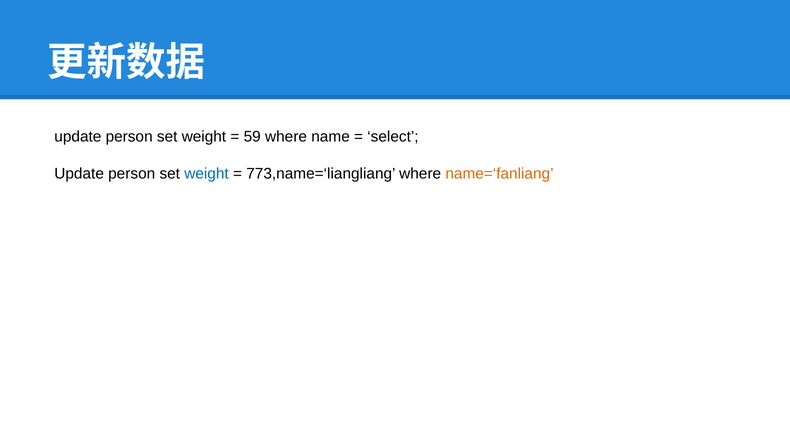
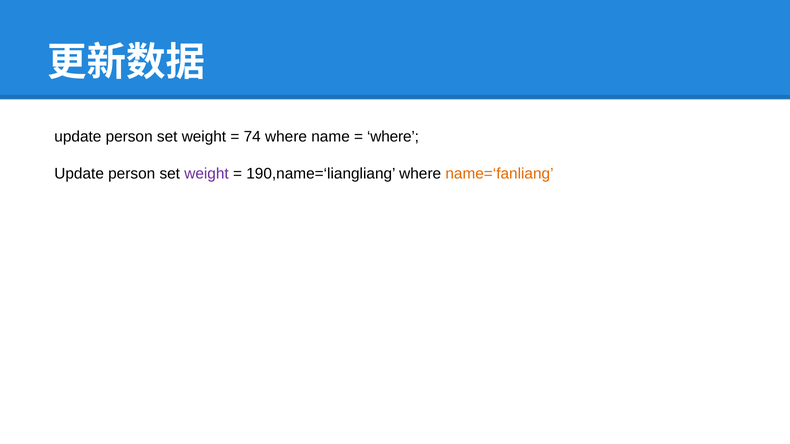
59: 59 -> 74 (252, 137)
select: select -> where (393, 137)
weight colour: blue -> purple (207, 174)
773,name=‘liangliang: 773,name=‘liangliang -> 190,name=‘liangliang (321, 174)
